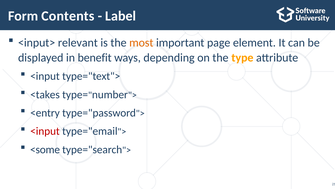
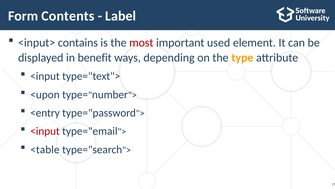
relevant: relevant -> contains (78, 43)
most colour: orange -> red (141, 43)
page: page -> used (219, 43)
<takes: <takes -> <upon (45, 94)
<some: <some -> <table (45, 149)
